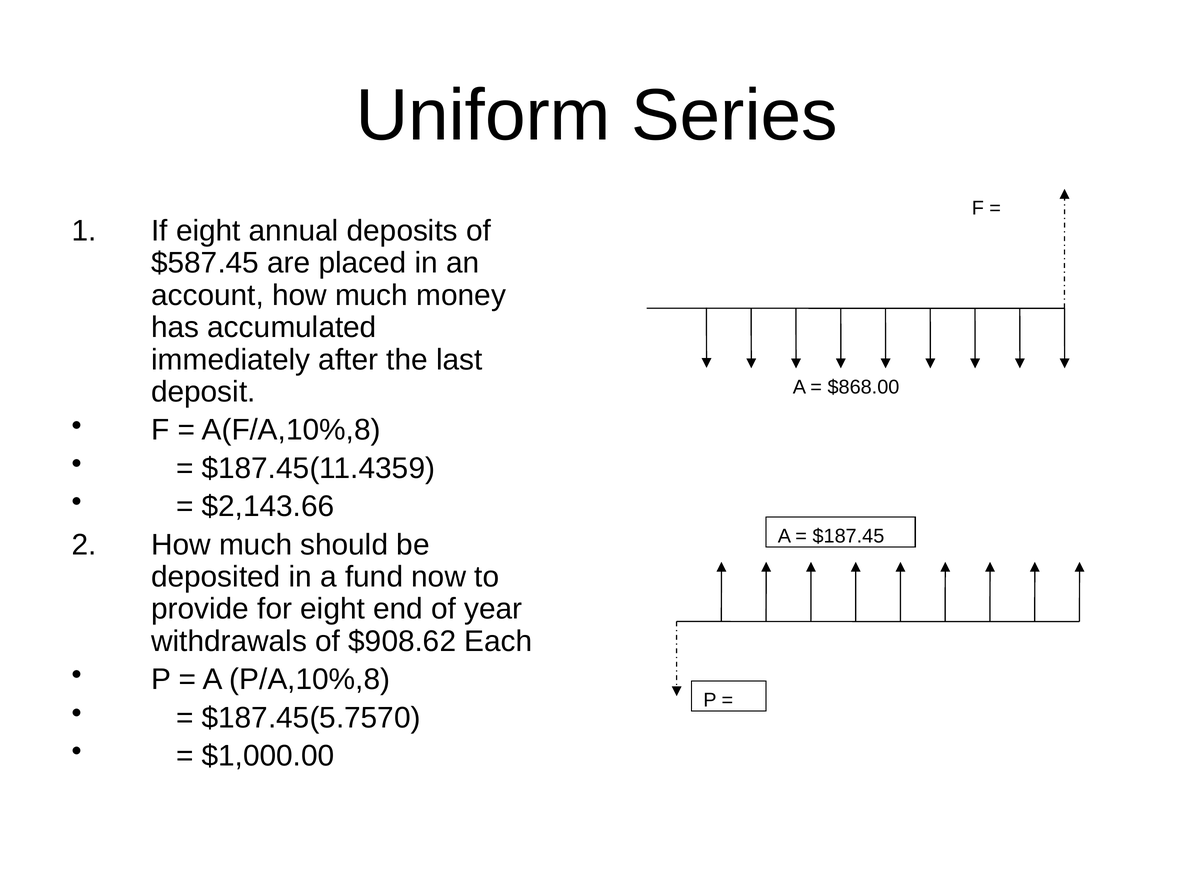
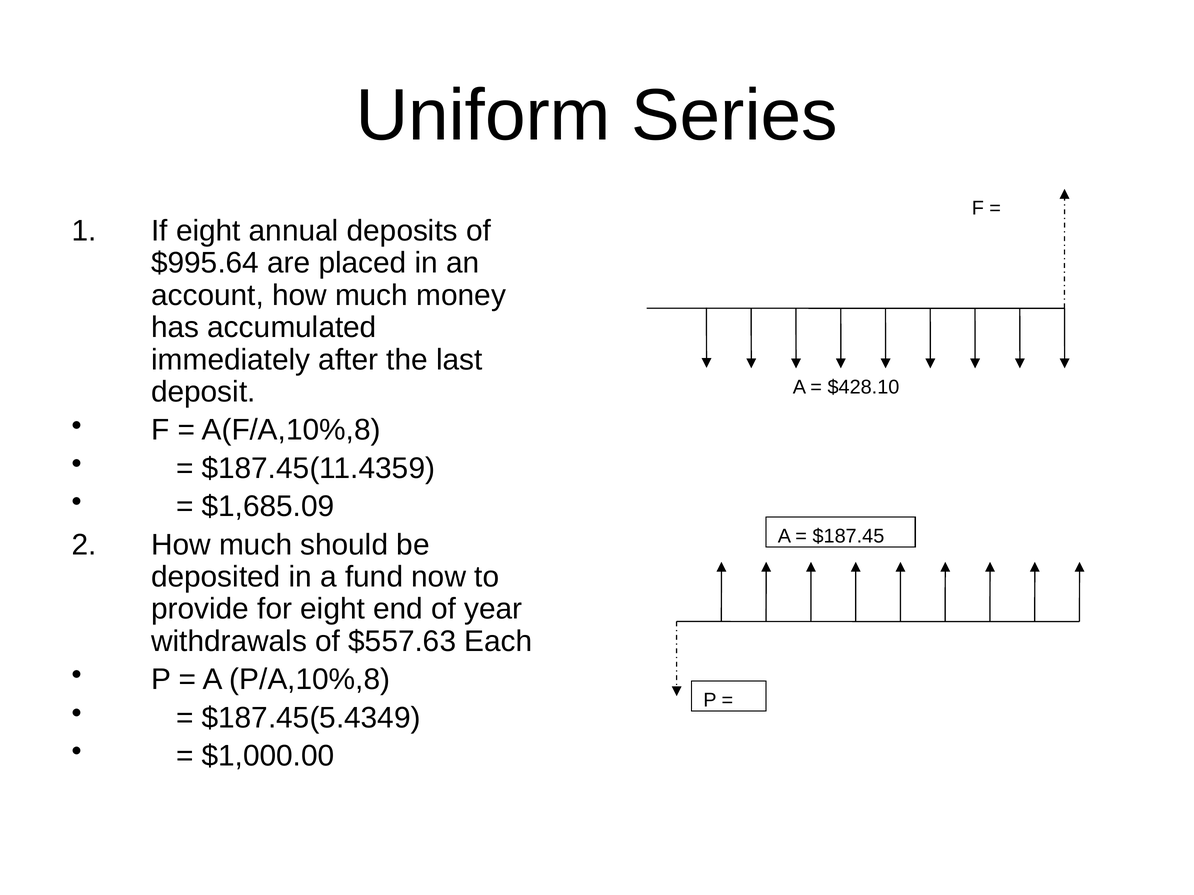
$587.45: $587.45 -> $995.64 (205, 263)
$868.00: $868.00 -> $428.10 (863, 387)
$2,143.66: $2,143.66 -> $1,685.09 (268, 507)
$908.62: $908.62 -> $557.63 (402, 642)
$187.45(5.7570: $187.45(5.7570 -> $187.45(5.4349 (311, 718)
